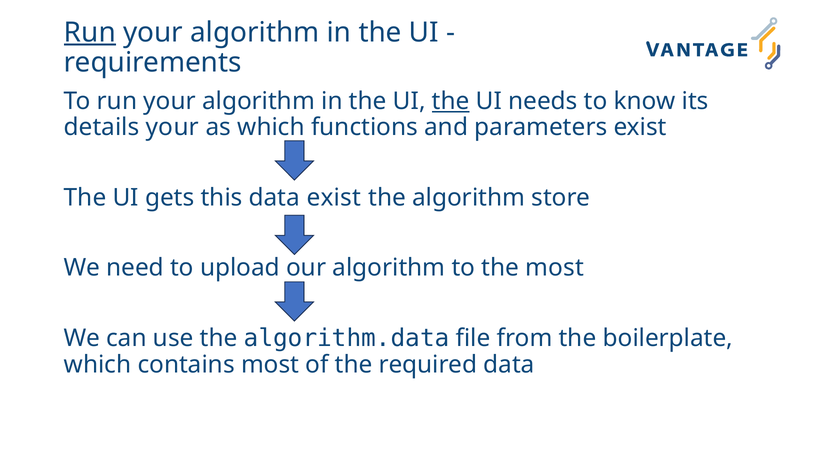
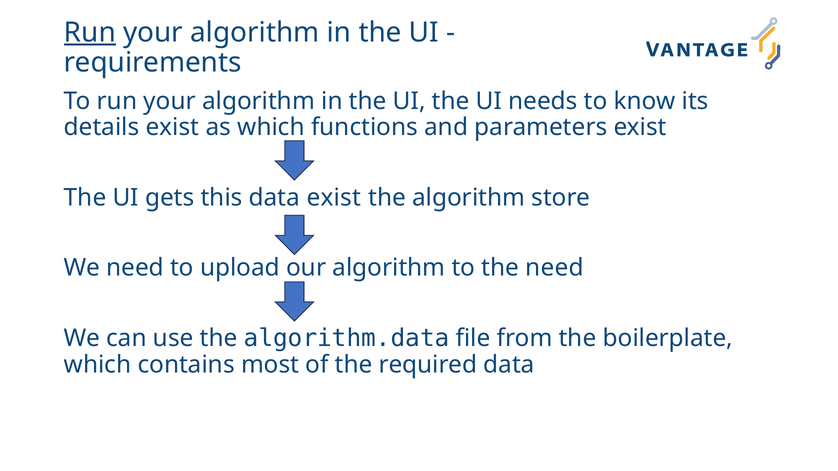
the underline: present -> none (451, 101)
details your: your -> exist (172, 128)
the most: most -> need (555, 268)
